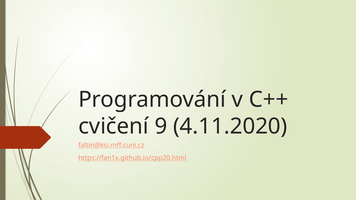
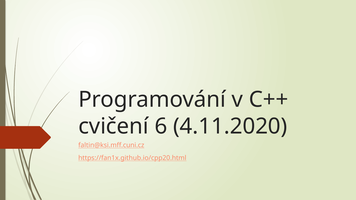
9: 9 -> 6 (161, 126)
